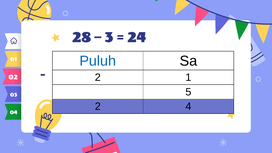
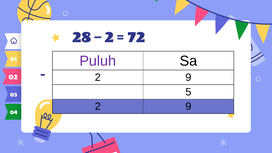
3: 3 -> 2 (109, 37)
24: 24 -> 72 (137, 37)
Puluh colour: blue -> purple (98, 61)
1: 1 -> 9 (188, 77)
4: 4 -> 9 (188, 106)
